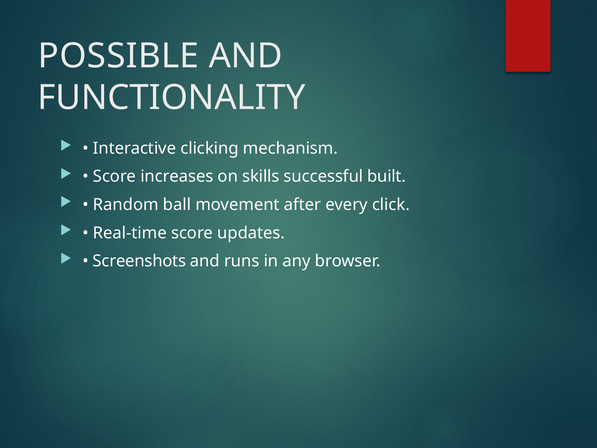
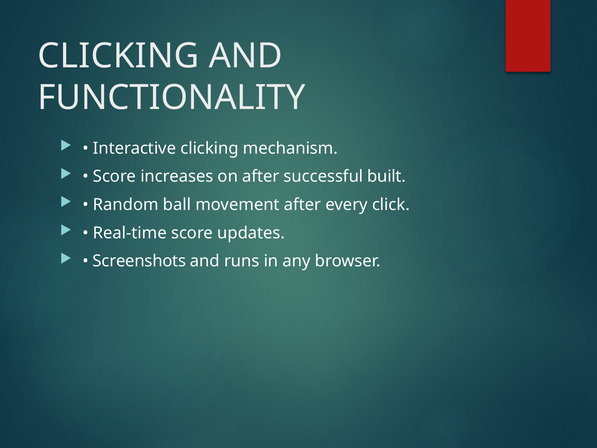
POSSIBLE: POSSIBLE -> CLICKING (118, 56)
on skills: skills -> after (261, 176)
